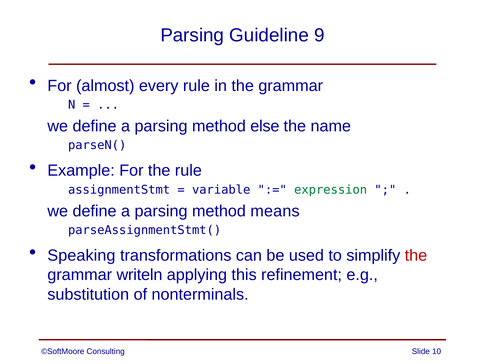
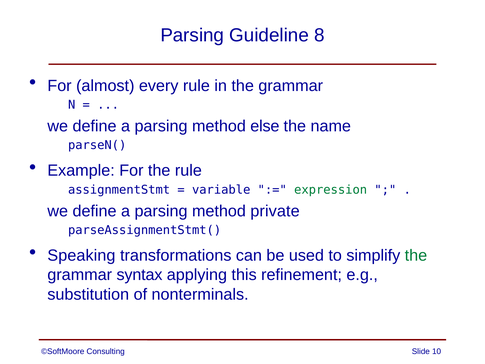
9: 9 -> 8 (319, 35)
means: means -> private (275, 211)
the colour: red -> green (416, 255)
writeln: writeln -> syntax (139, 275)
